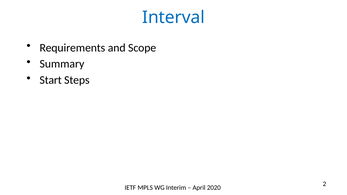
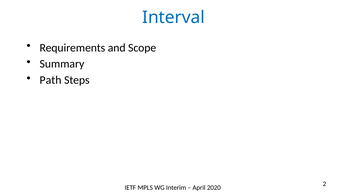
Start: Start -> Path (51, 80)
